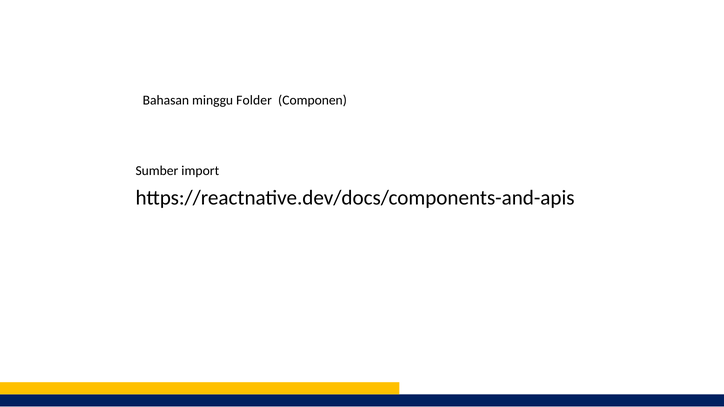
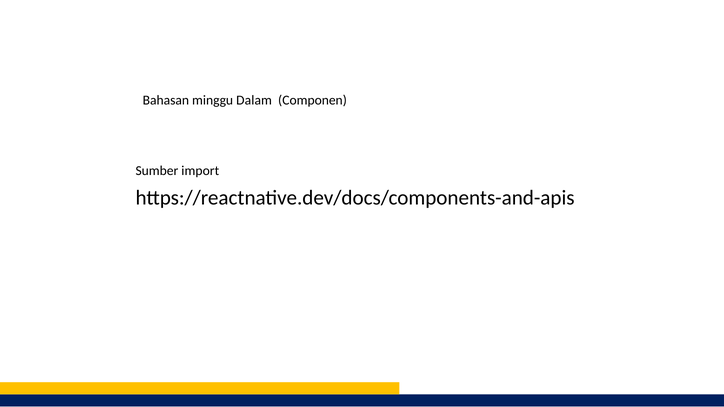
Folder: Folder -> Dalam (254, 100)
